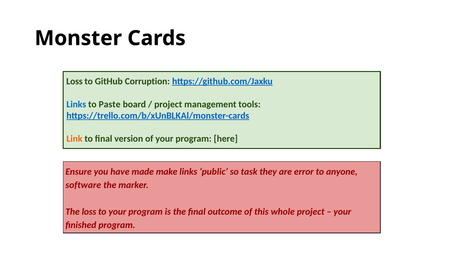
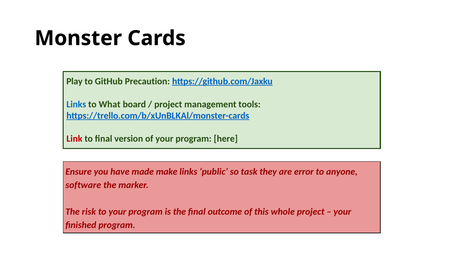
Loss: Loss -> Play (74, 81)
Corruption: Corruption -> Precaution (147, 81)
Paste: Paste -> What (110, 104)
Link colour: orange -> red (74, 138)
The loss: loss -> risk (89, 211)
